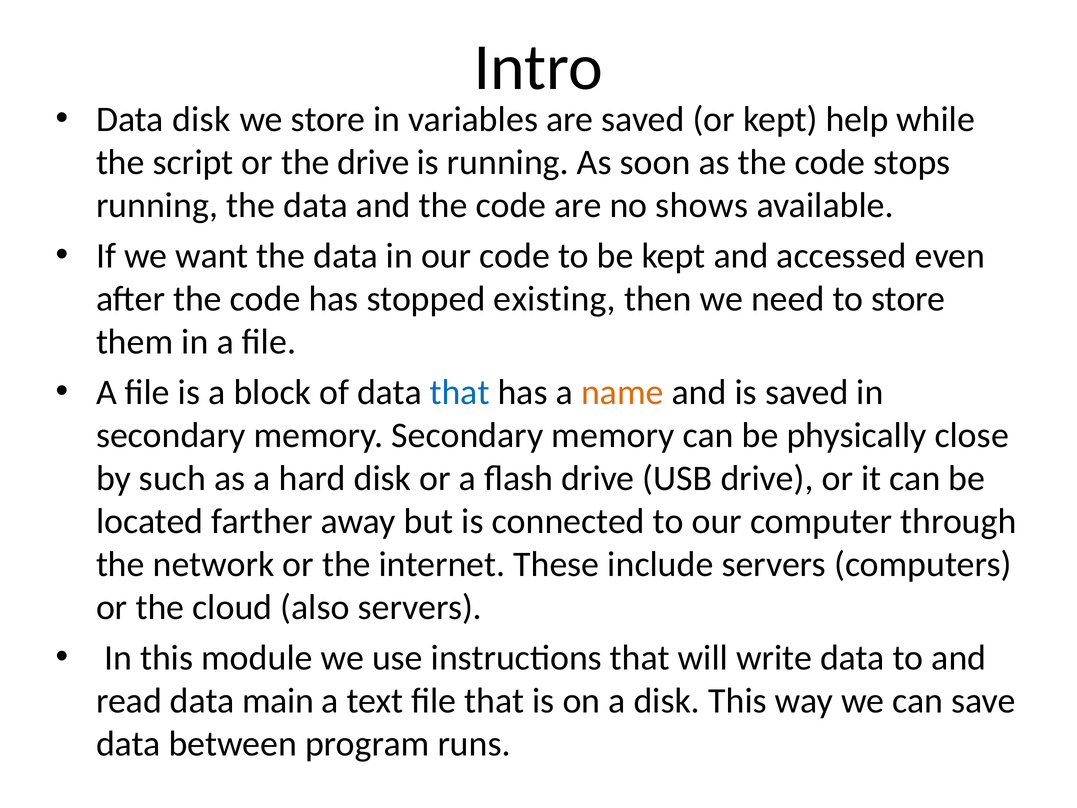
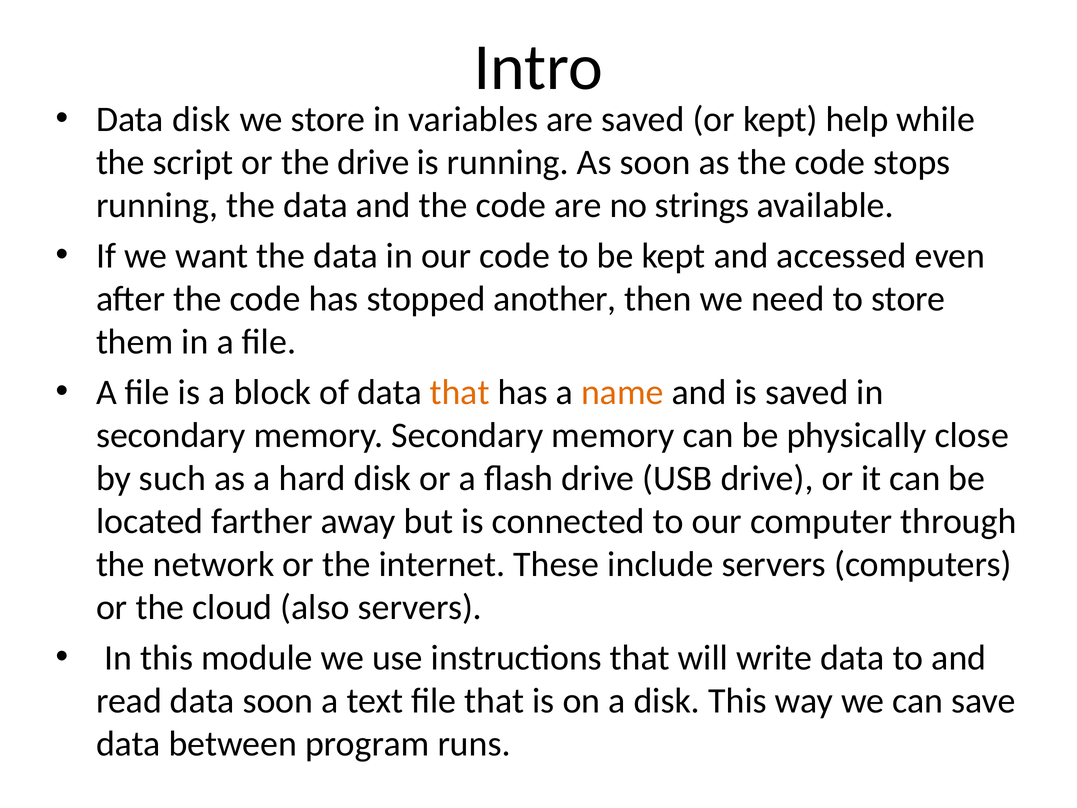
shows: shows -> strings (702, 205)
existing: existing -> another (555, 299)
that colour: blue -> orange (460, 392)
data main: main -> soon (278, 701)
